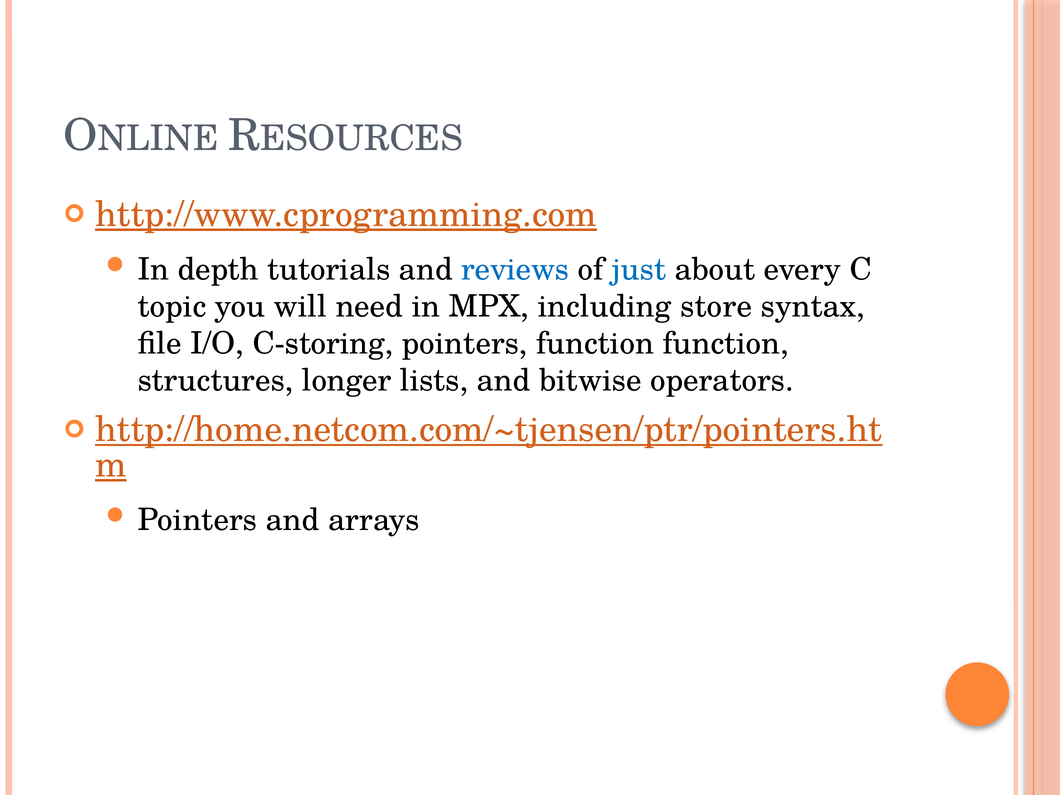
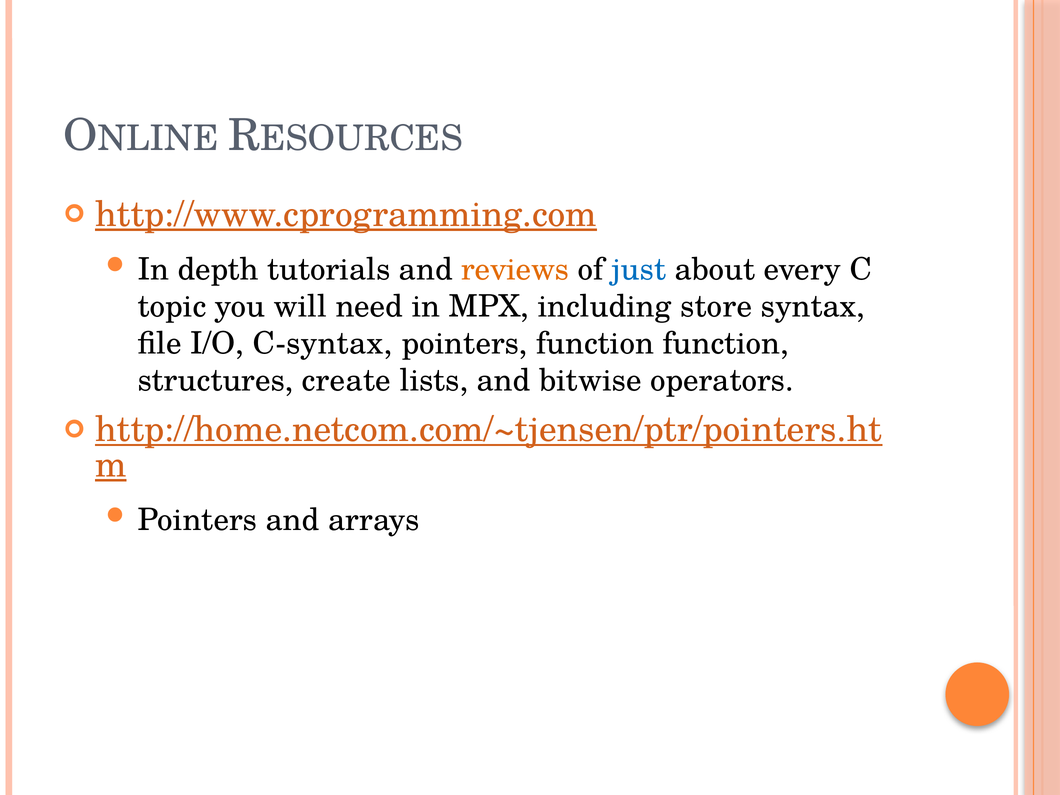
reviews colour: blue -> orange (515, 269)
C-storing: C-storing -> C-syntax (323, 344)
longer: longer -> create (346, 381)
